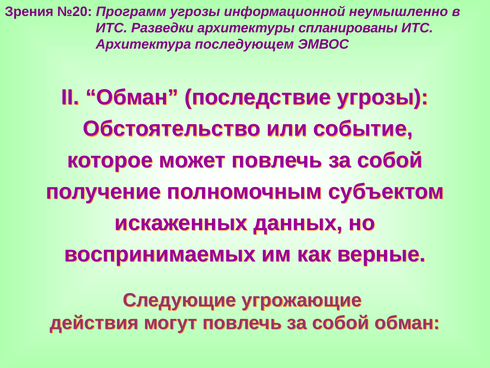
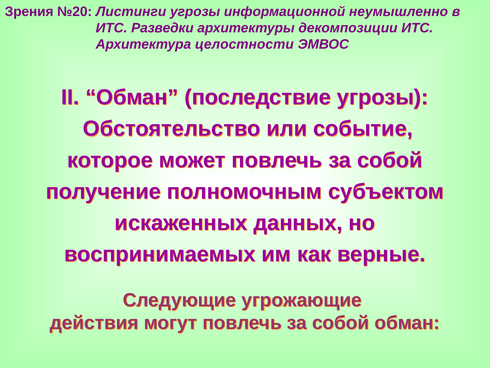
Программ: Программ -> Листинги (131, 12)
спланированы: спланированы -> декомпозиции (348, 28)
последующем: последующем -> целостности (244, 44)
